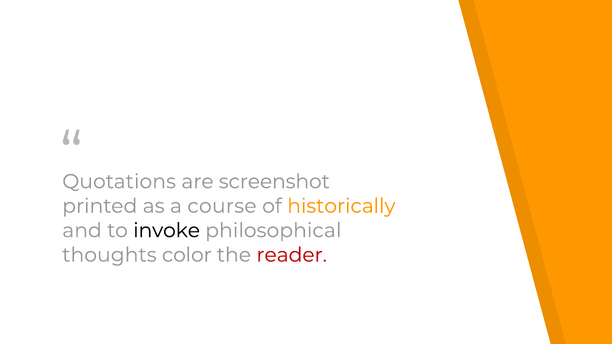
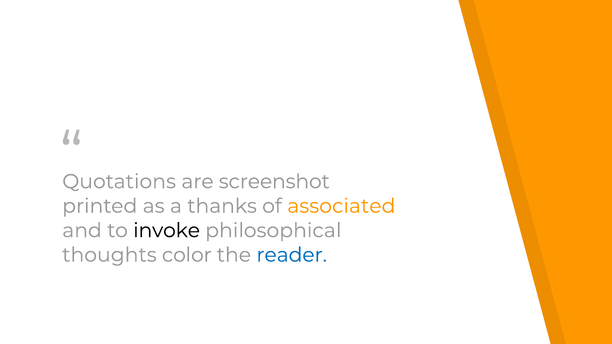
course: course -> thanks (222, 206)
historically: historically -> associated (341, 206)
reader colour: red -> blue (292, 255)
